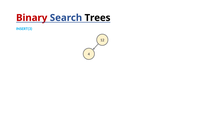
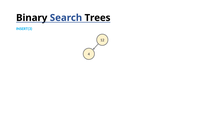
Binary colour: red -> black (32, 18)
